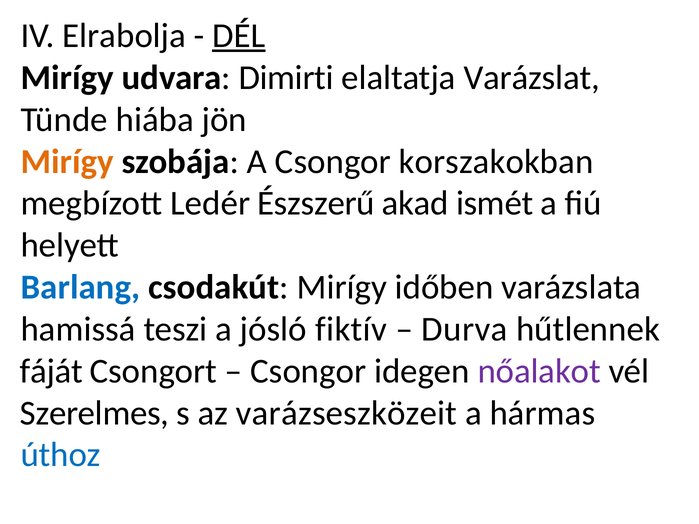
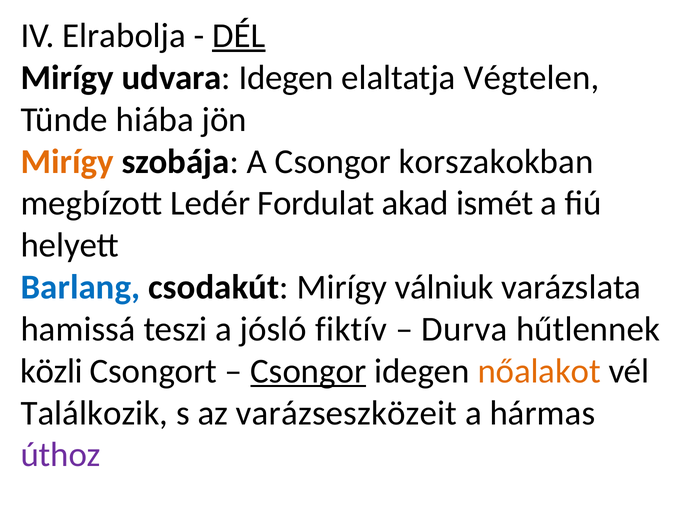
udvara Dimirti: Dimirti -> Idegen (286, 78)
Varázslat: Varázslat -> Végtelen (532, 78)
Észszerű: Észszerű -> Fordulat (316, 204)
időben: időben -> válniuk (444, 287)
fáját: fáját -> közli (51, 371)
Csongor underline: none -> present (308, 371)
nőalakot colour: purple -> orange (539, 371)
Szerelmes: Szerelmes -> Találkozik (94, 413)
úthoz colour: blue -> purple (61, 455)
